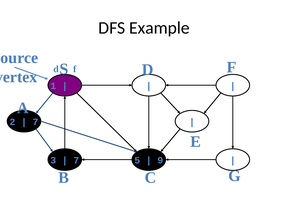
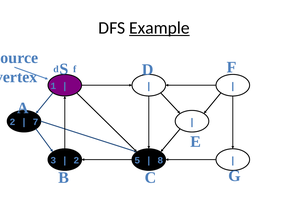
Example underline: none -> present (159, 28)
7: 7 -> 2 (76, 160)
9: 9 -> 8 (160, 160)
